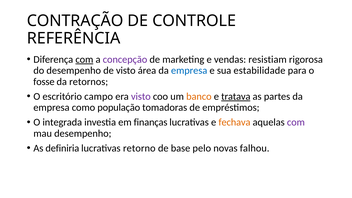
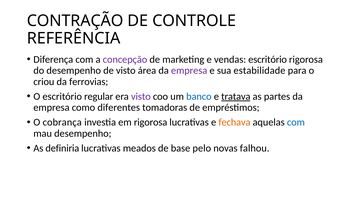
com underline: present -> none (84, 60)
vendas resistiam: resistiam -> escritório (268, 60)
empresa colour: blue -> purple (189, 71)
fosse: fosse -> criou (44, 82)
retornos: retornos -> ferrovias (89, 82)
campo: campo -> regular (99, 96)
banco colour: orange -> blue (199, 96)
população: população -> diferentes (119, 108)
integrada: integrada -> cobrança (62, 122)
em finanças: finanças -> rigorosa (151, 122)
com colour: purple -> blue (296, 122)
retorno: retorno -> meados (139, 148)
